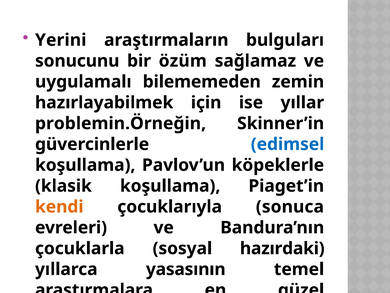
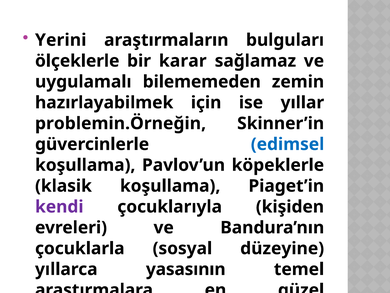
sonucunu: sonucunu -> ölçeklerle (77, 61)
özüm: özüm -> karar (183, 61)
kendi colour: orange -> purple (59, 206)
sonuca: sonuca -> kişiden (290, 206)
hazırdaki: hazırdaki -> düzeyine (282, 248)
